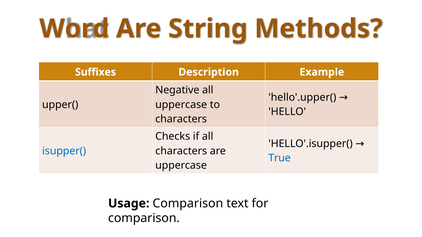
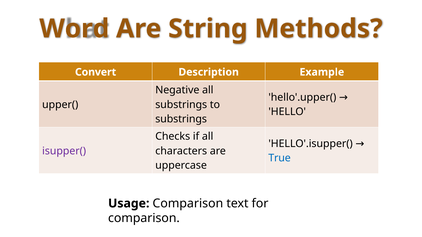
Suffixes: Suffixes -> Convert (96, 72)
uppercase: uppercase -> substrings (181, 105)
characters: characters -> substrings (181, 119)
isupper( colour: blue -> purple (64, 151)
